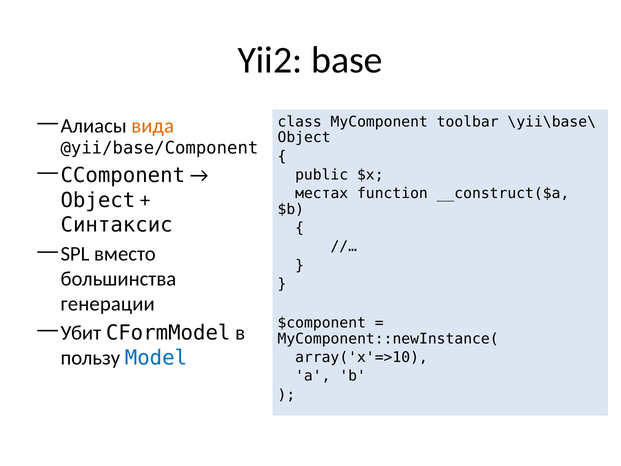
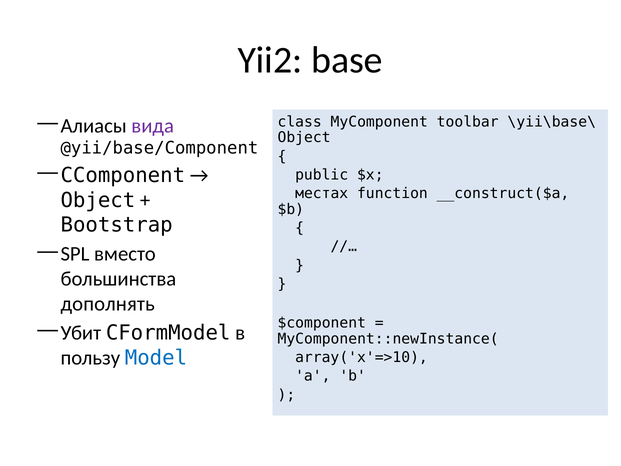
вида colour: orange -> purple (153, 126)
Синтаксис: Синтаксис -> Bootstrap (117, 225)
генерации: генерации -> дополнять (108, 304)
